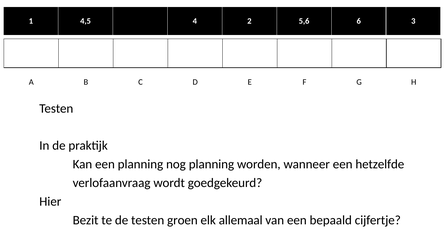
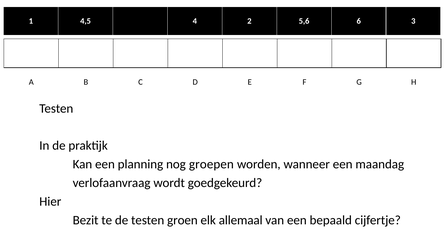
nog planning: planning -> groepen (211, 165)
hetzelfde: hetzelfde -> maandag (380, 165)
